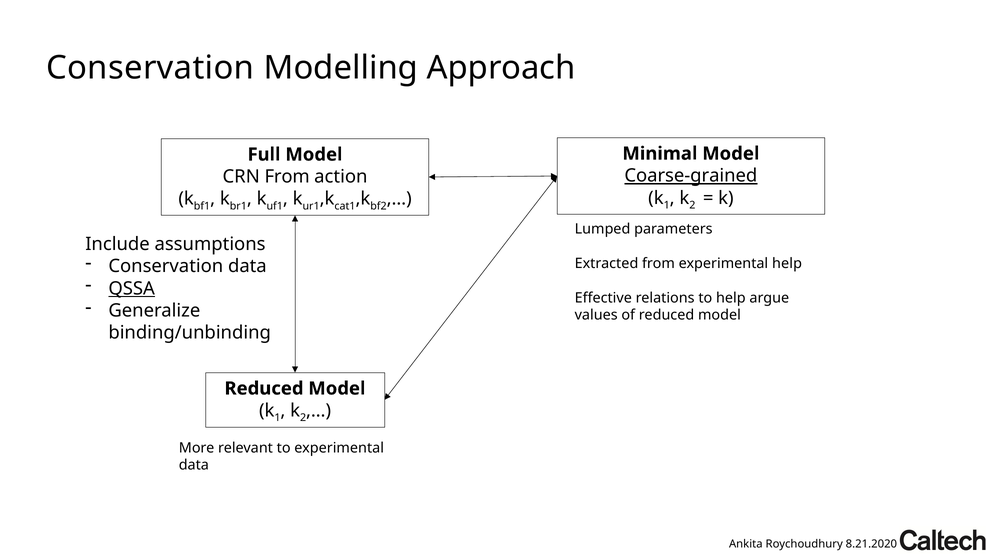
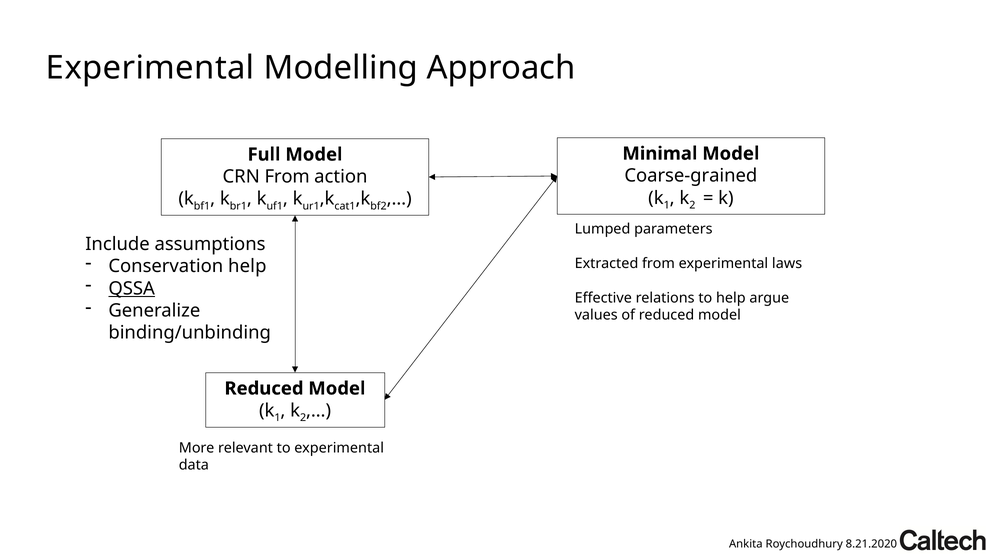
Conservation: Conservation -> Experimental (150, 68)
Coarse-grained underline: present -> none (691, 176)
Conservation data: data -> help (247, 267)
experimental help: help -> laws (787, 264)
